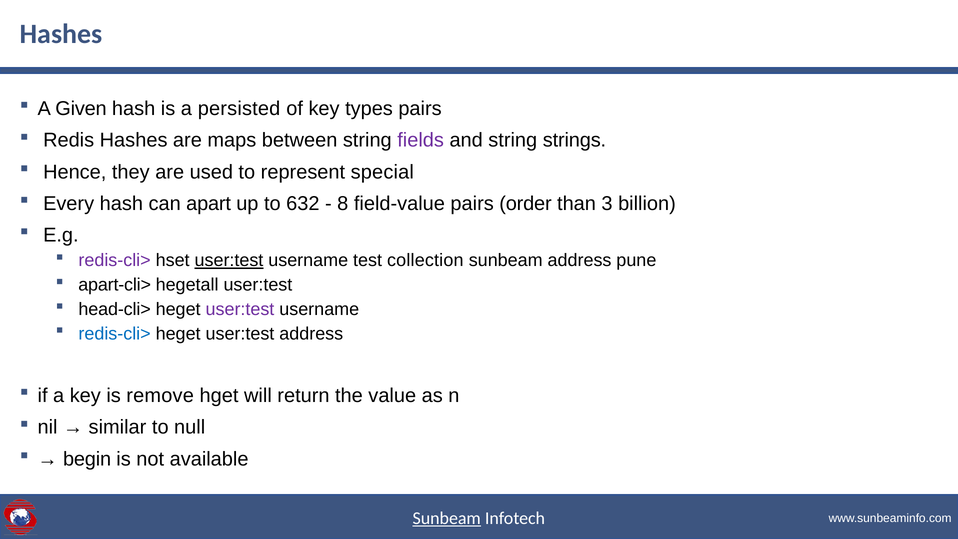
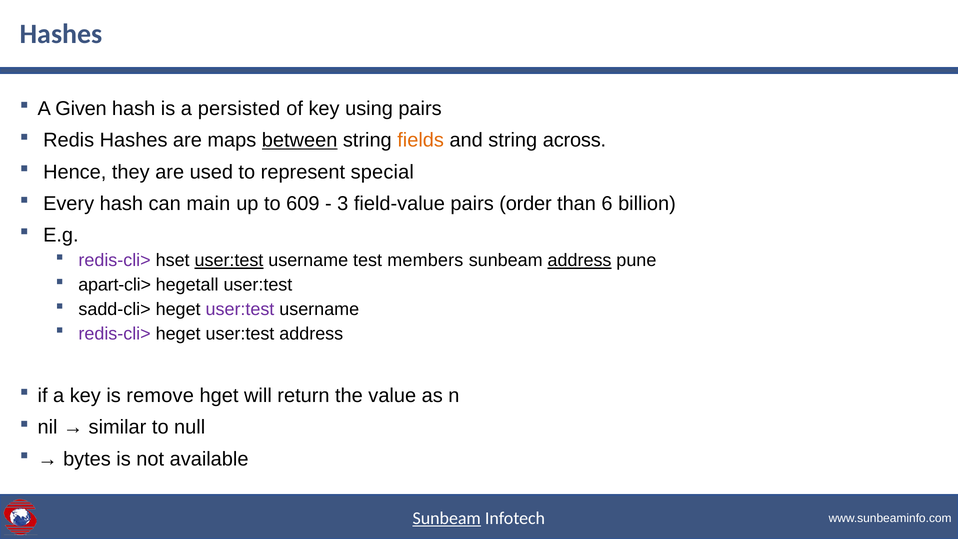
types: types -> using (369, 109)
between underline: none -> present (300, 140)
fields colour: purple -> orange (421, 140)
strings: strings -> across (574, 140)
apart: apart -> main (208, 203)
632: 632 -> 609 (303, 203)
8: 8 -> 3 (343, 203)
3: 3 -> 6 (607, 203)
collection: collection -> members (425, 260)
address underline: none -> present (580, 260)
head-cli>: head-cli> -> sadd-cli> (115, 309)
redis-cli> colour: blue -> purple (115, 334)
begin: begin -> bytes (87, 459)
